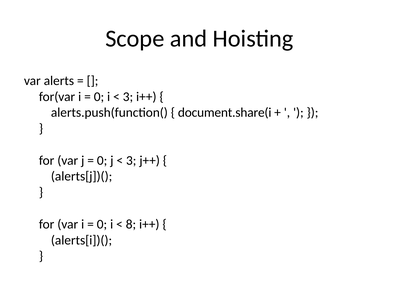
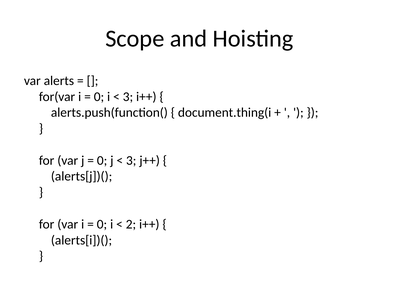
document.share(i: document.share(i -> document.thing(i (225, 113)
8: 8 -> 2 (131, 224)
